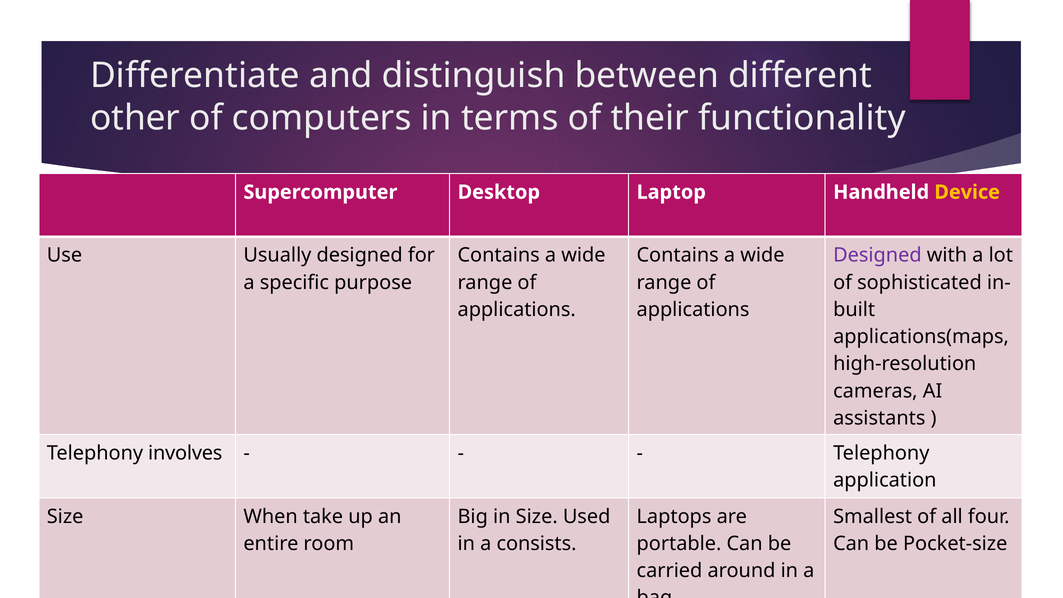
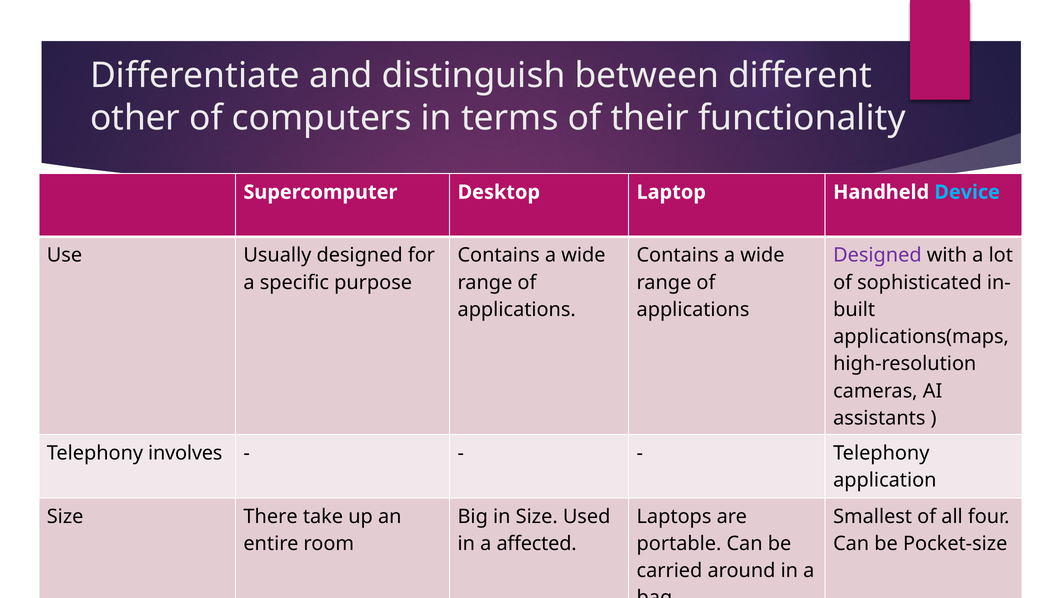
Device colour: yellow -> light blue (967, 192)
When: When -> There (271, 516)
consists: consists -> affected (537, 544)
